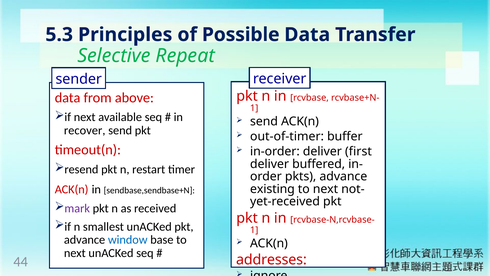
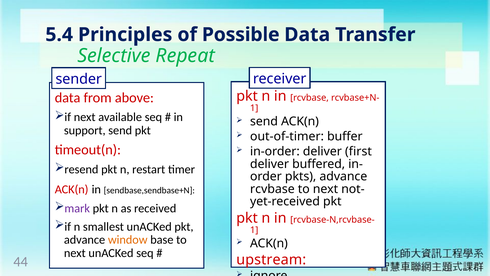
5.3: 5.3 -> 5.4 (59, 35)
recover: recover -> support (85, 130)
existing: existing -> rcvbase (272, 189)
window colour: blue -> orange (128, 240)
addresses: addresses -> upstream (271, 259)
